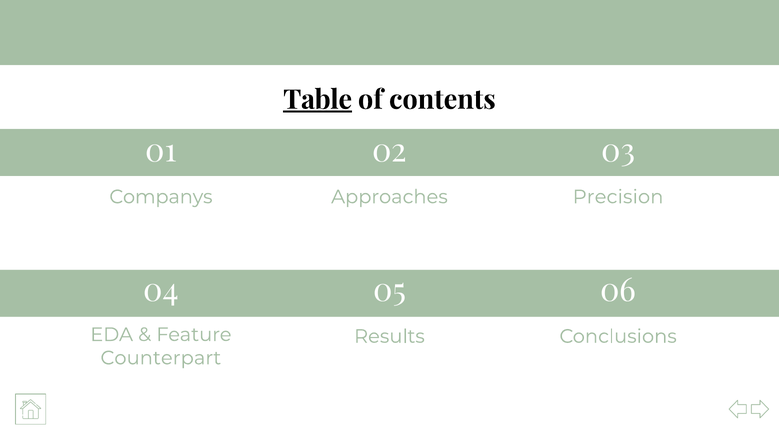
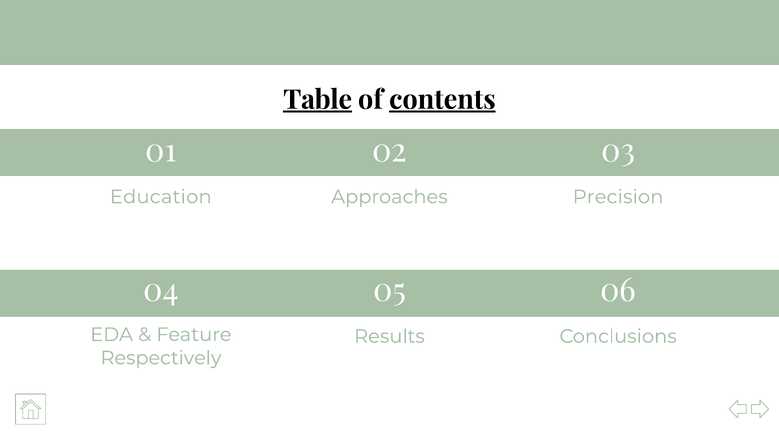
contents underline: none -> present (442, 100)
Companys: Companys -> Education (161, 197)
Counterpart: Counterpart -> Respectively (161, 358)
